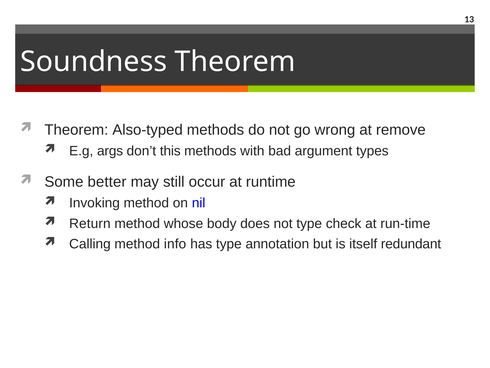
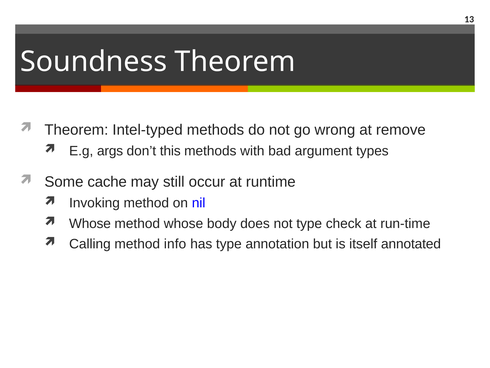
Also-typed: Also-typed -> Intel-typed (148, 130)
better: better -> cache (107, 182)
Return: Return -> Whose (90, 223)
redundant: redundant -> annotated (411, 244)
